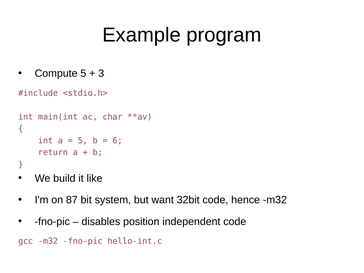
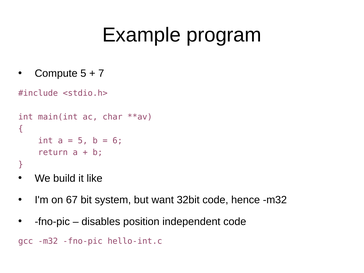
3: 3 -> 7 (101, 73)
87: 87 -> 67 (72, 200)
